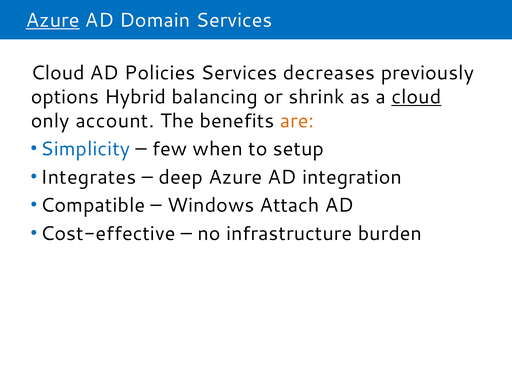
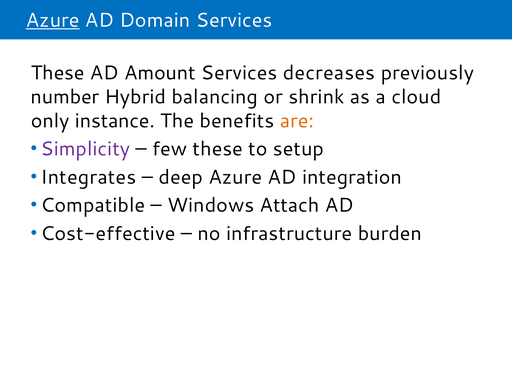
Cloud: Cloud -> These (58, 73)
Policies: Policies -> Amount (160, 73)
options: options -> number (65, 97)
cloud underline: present -> none (416, 97)
account: account -> instance (115, 121)
Simplicity colour: blue -> purple (85, 149)
few when: when -> these (218, 149)
